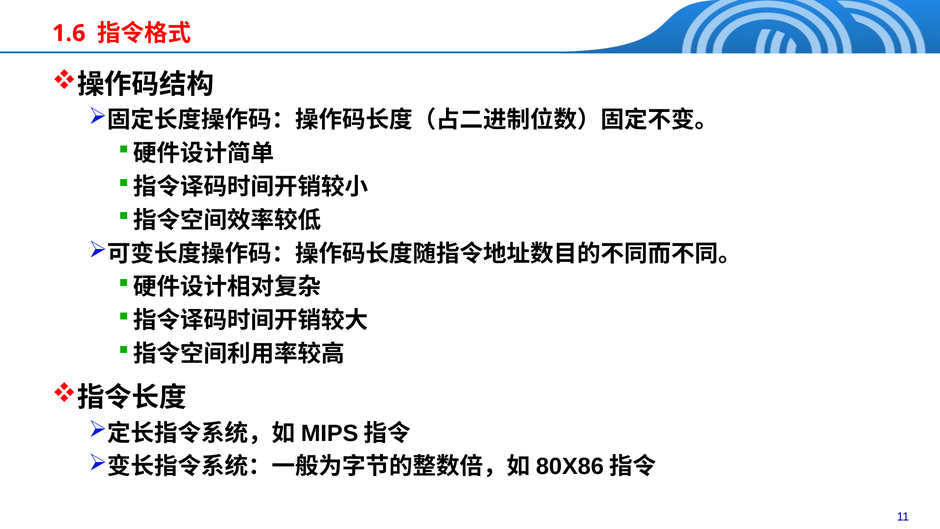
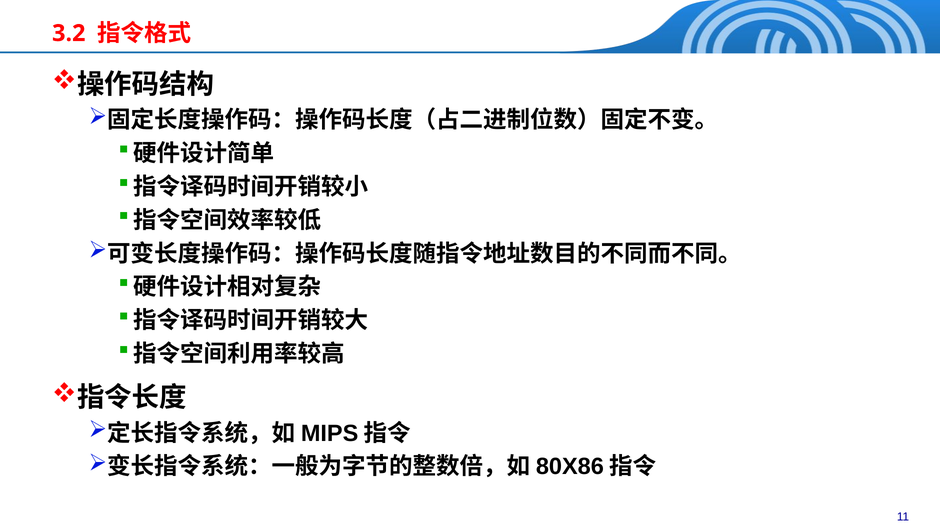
1.6: 1.6 -> 3.2 (69, 33)
